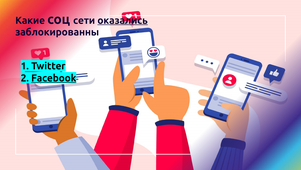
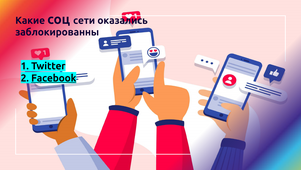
оказались underline: present -> none (123, 20)
